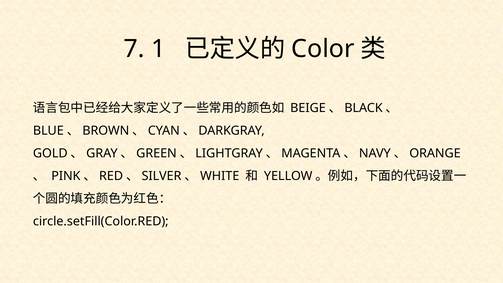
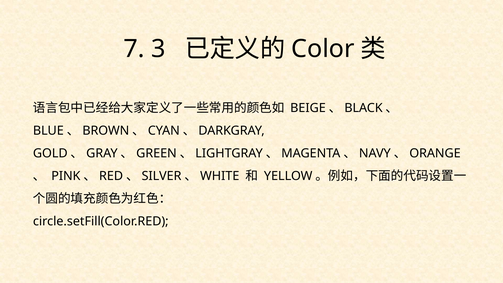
1: 1 -> 3 (158, 49)
